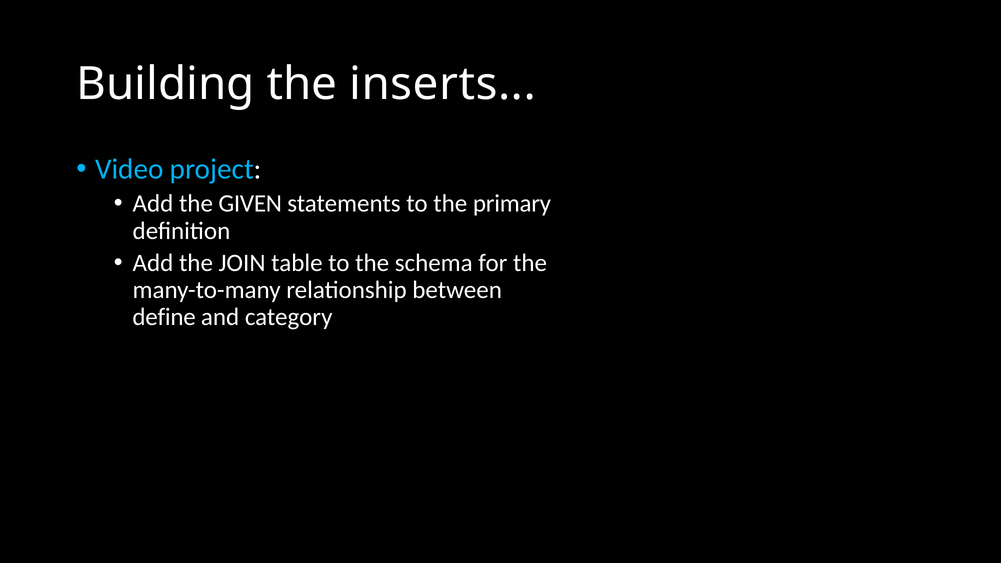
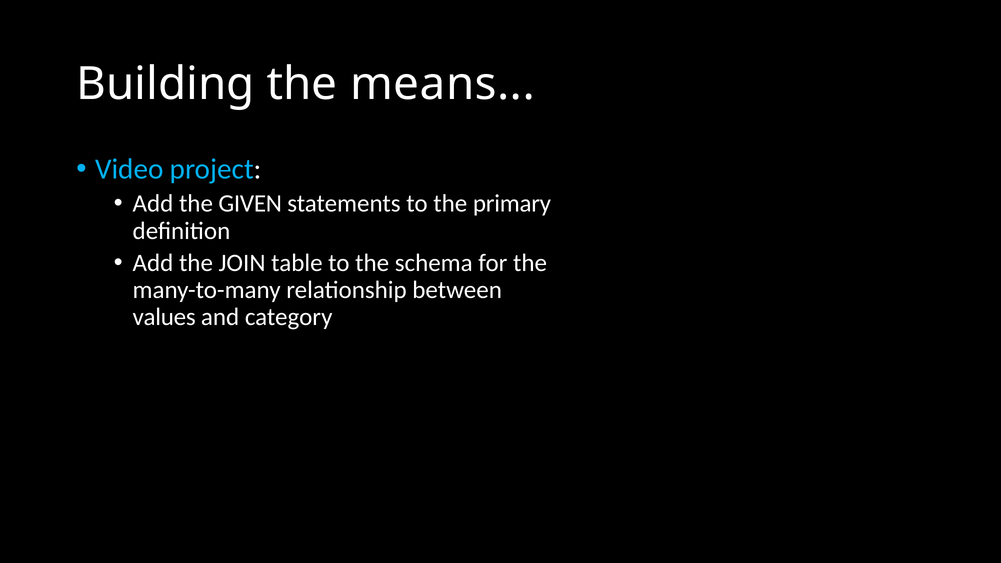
inserts: inserts -> means (443, 84)
define: define -> values (164, 317)
